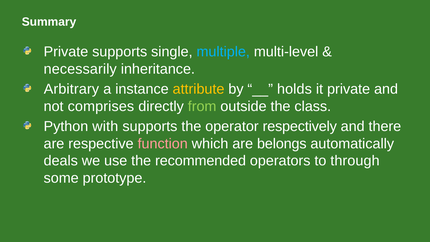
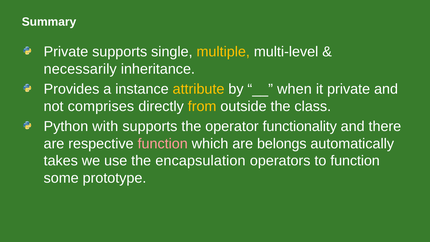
multiple colour: light blue -> yellow (223, 52)
Arbitrary: Arbitrary -> Provides (71, 89)
holds: holds -> when (294, 89)
from colour: light green -> yellow (202, 106)
respectively: respectively -> functionality (300, 126)
deals: deals -> takes (61, 161)
recommended: recommended -> encapsulation (200, 161)
to through: through -> function (355, 161)
